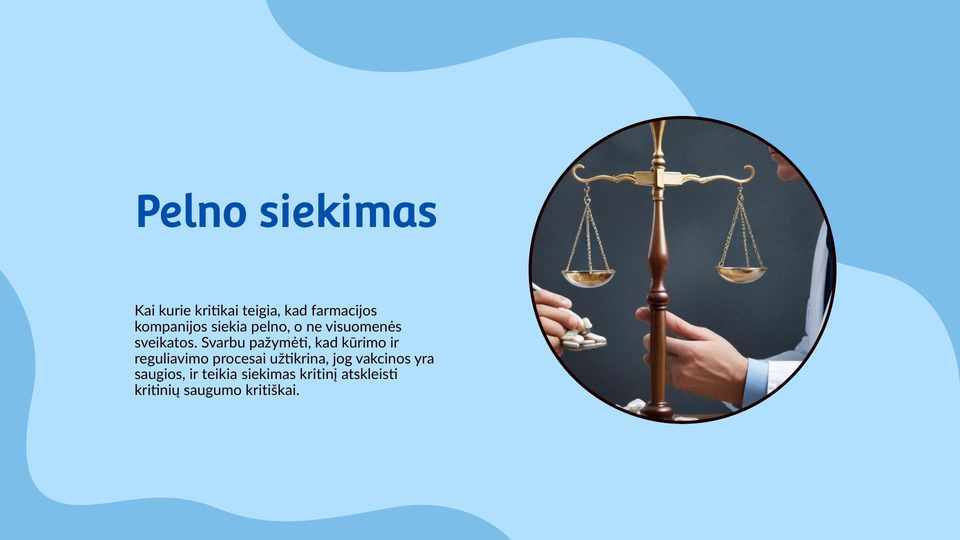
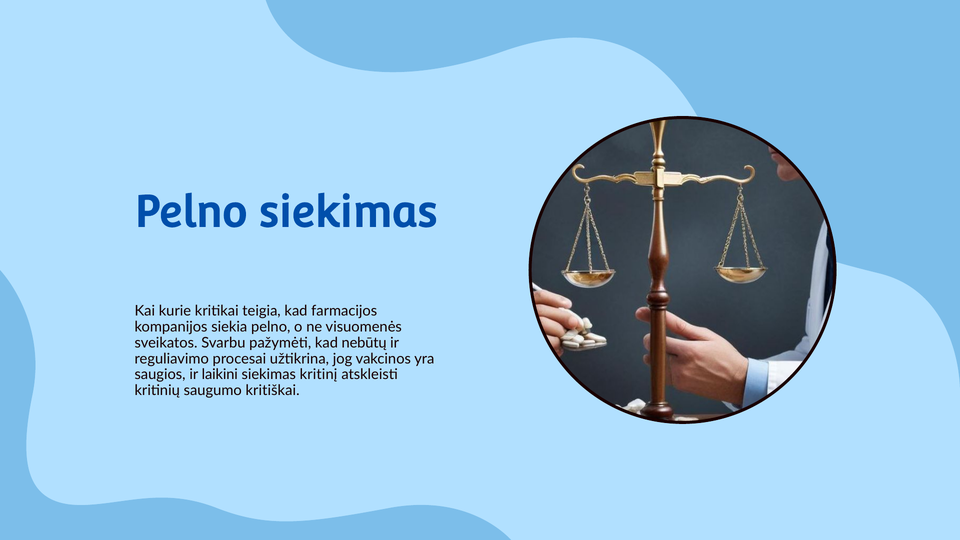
kūrimo: kūrimo -> nebūtų (364, 343)
teikia: teikia -> laikini (220, 375)
